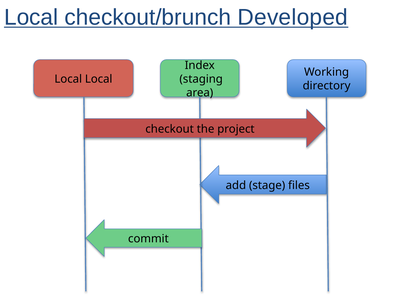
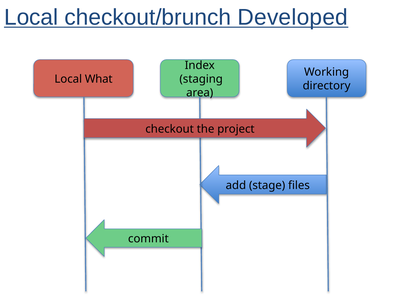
Local Local: Local -> What (99, 79)
